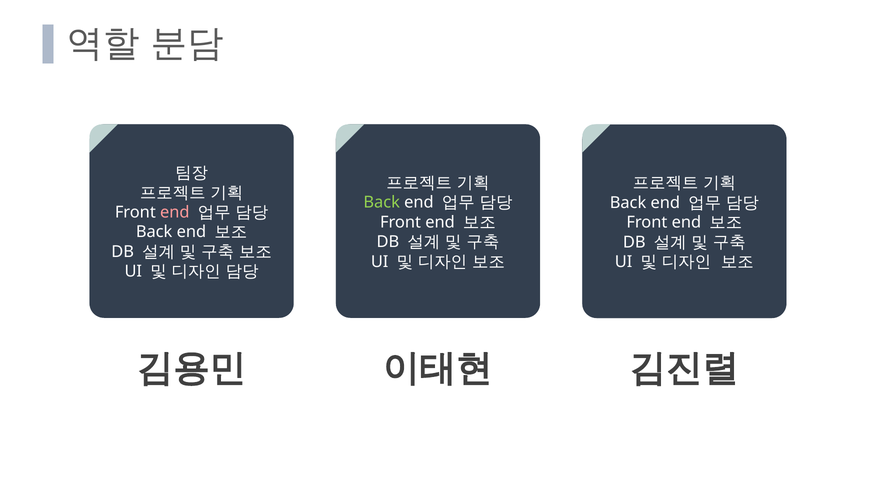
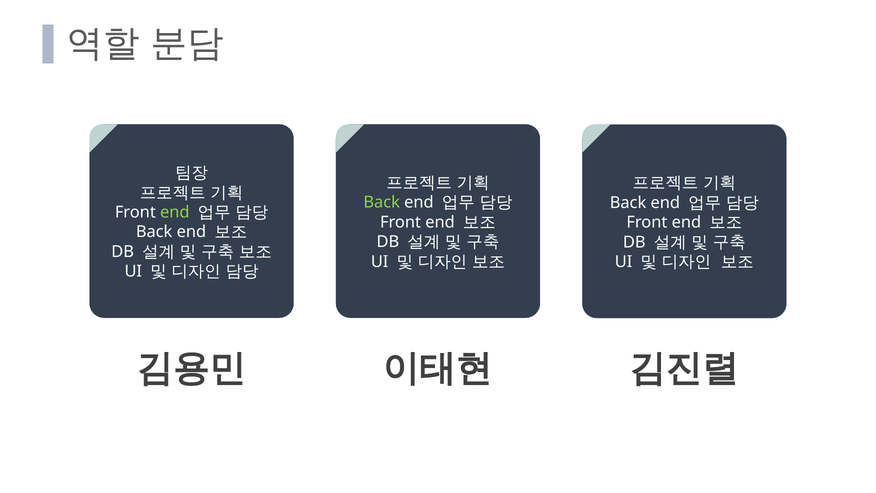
end colour: pink -> light green (175, 212)
